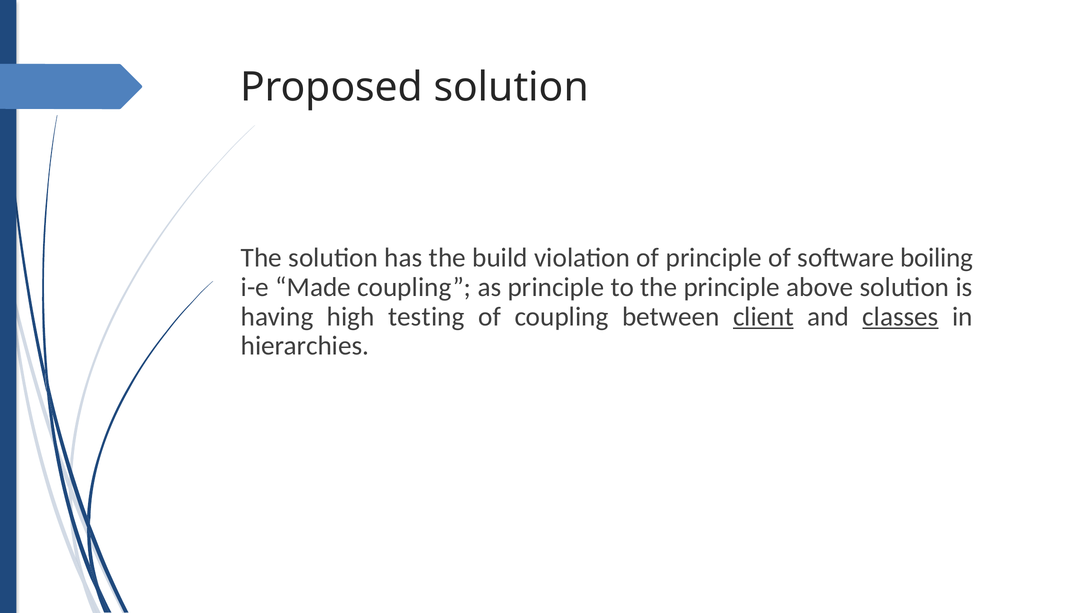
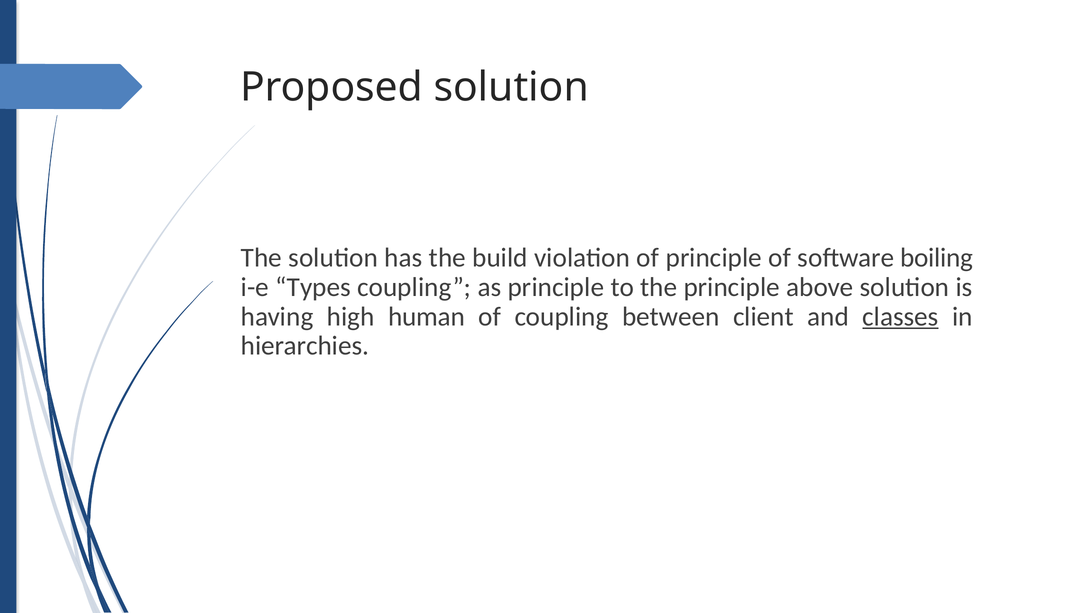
Made: Made -> Types (313, 287)
testing: testing -> human (427, 317)
client underline: present -> none (763, 317)
